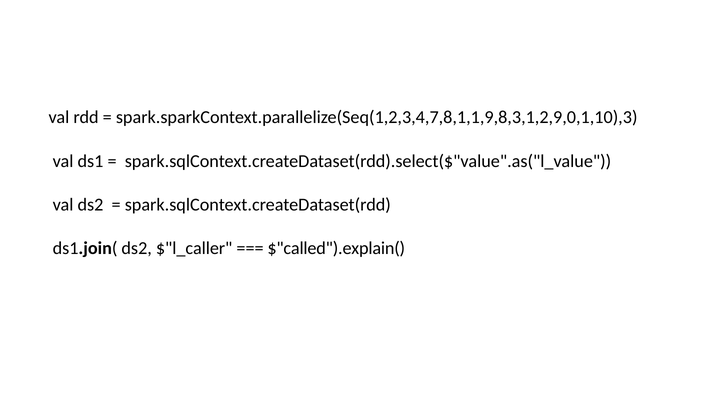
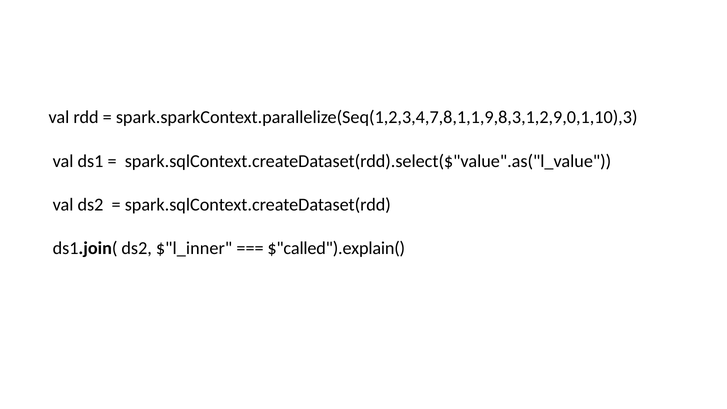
$"l_caller: $"l_caller -> $"l_inner (194, 248)
